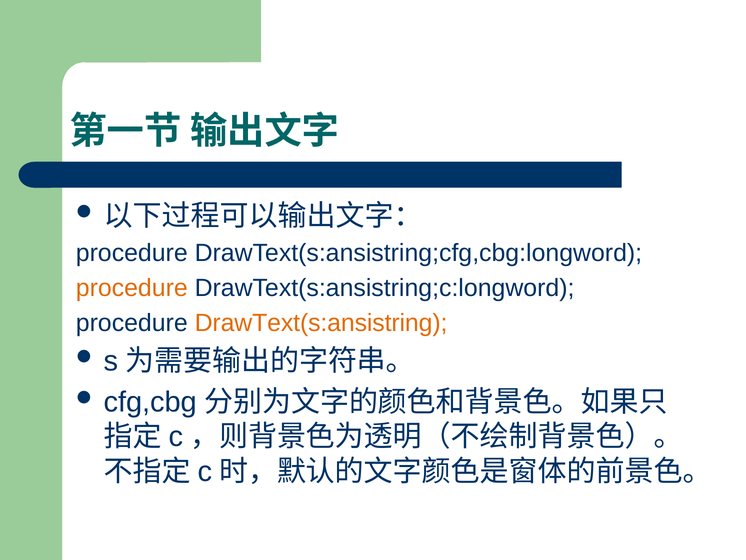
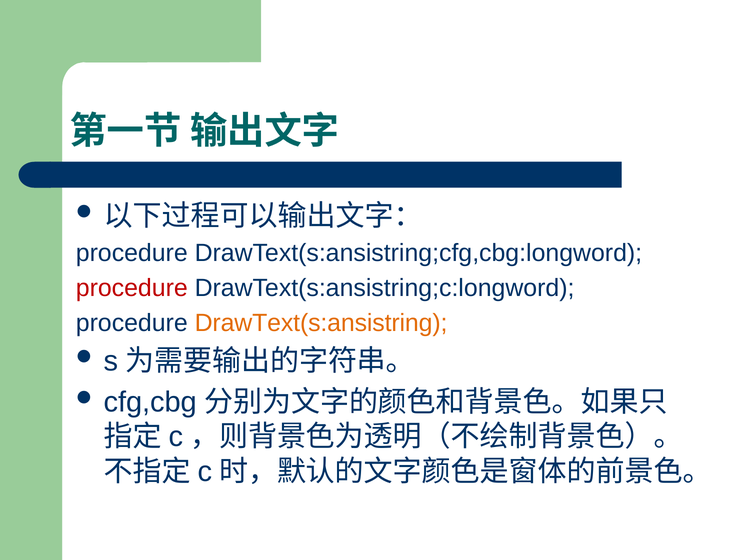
procedure colour: orange -> red (132, 288)
